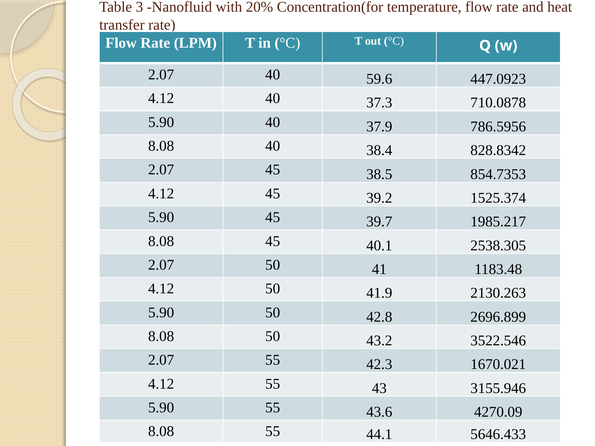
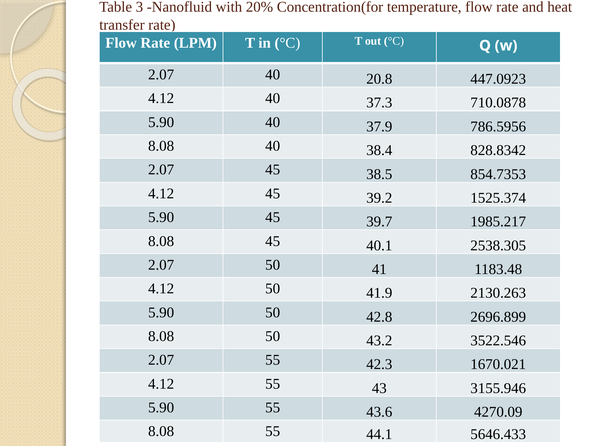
59.6: 59.6 -> 20.8 (379, 79)
